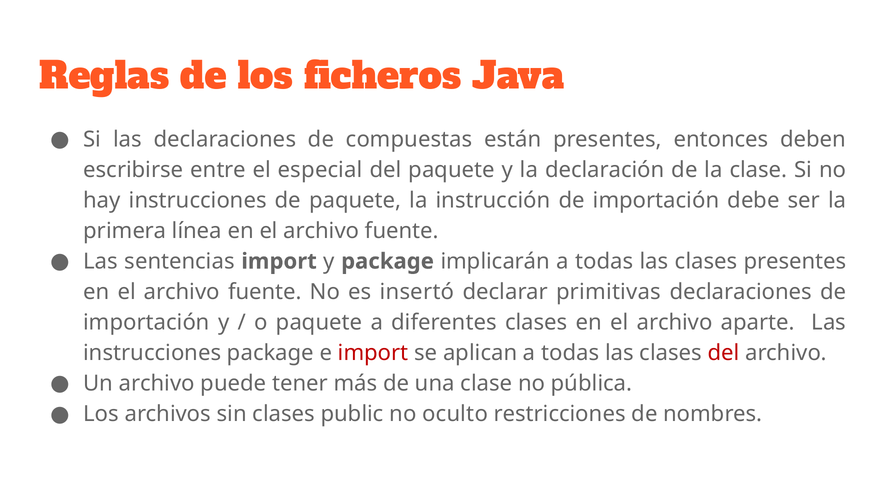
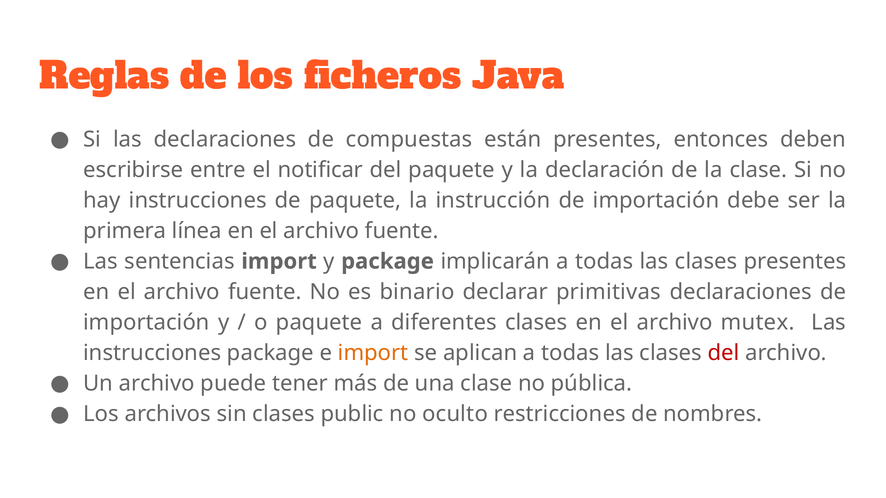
especial: especial -> notificar (320, 170)
insertó: insertó -> binario (417, 292)
aparte: aparte -> mutex (758, 323)
import colour: red -> orange (373, 353)
